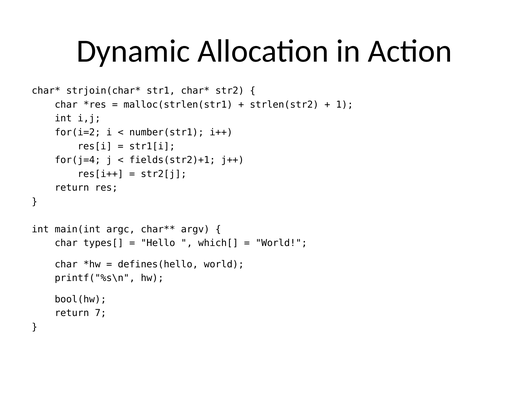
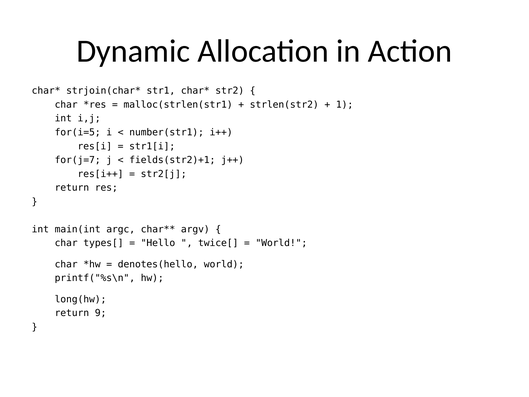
for(i=2: for(i=2 -> for(i=5 (78, 132)
for(j=4: for(j=4 -> for(j=7 (78, 160)
which[: which[ -> twice[ (218, 243)
defines(hello: defines(hello -> denotes(hello (158, 264)
bool(hw: bool(hw -> long(hw (81, 299)
7: 7 -> 9 (101, 313)
